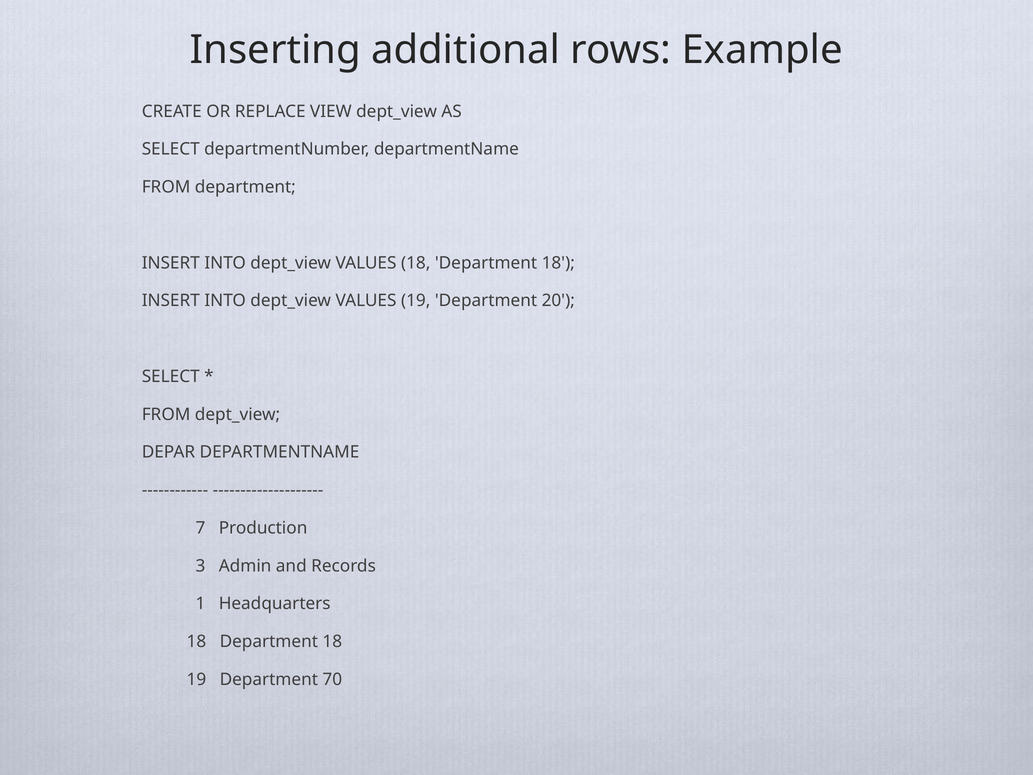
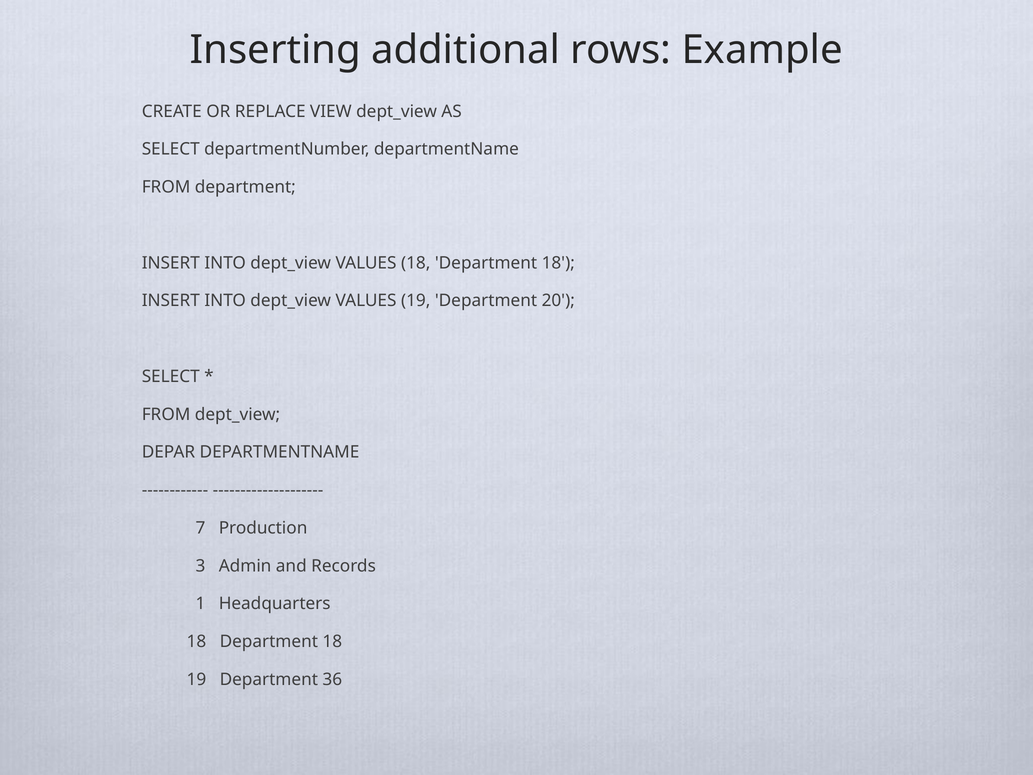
70: 70 -> 36 (332, 679)
